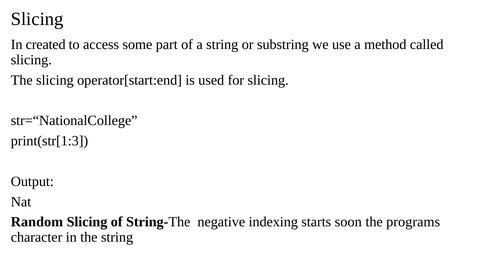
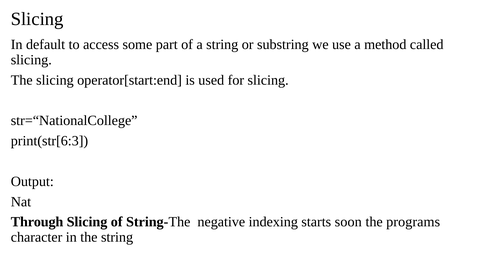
created: created -> default (46, 45)
print(str[1:3: print(str[1:3 -> print(str[6:3 (49, 141)
Random: Random -> Through (37, 222)
